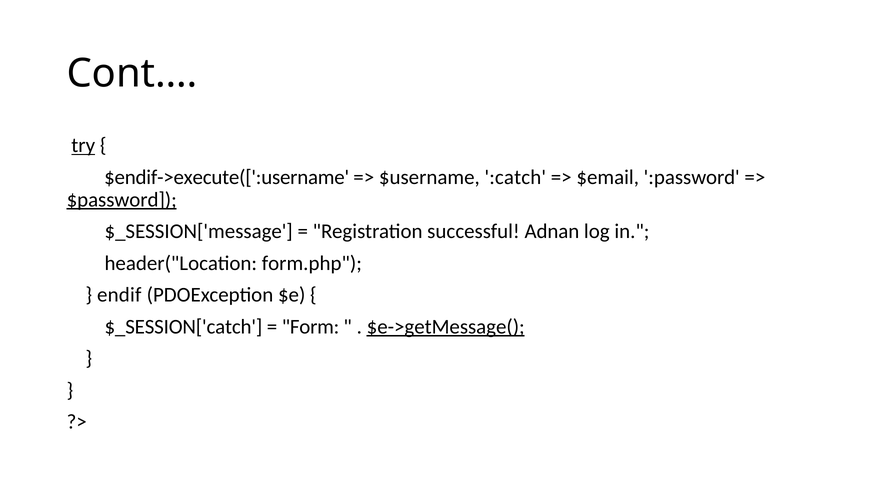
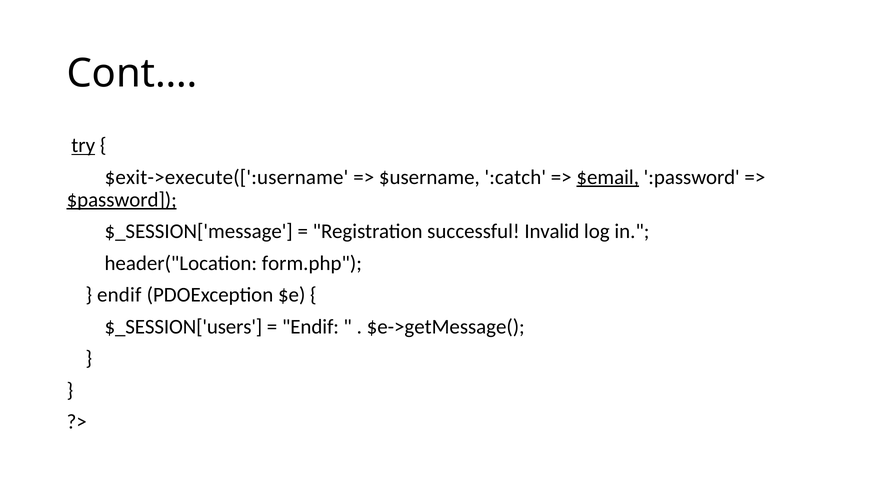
$endif->execute([':username: $endif->execute([':username -> $exit->execute([':username (226, 177)
$email underline: none -> present (608, 177)
Adnan: Adnan -> Invalid (552, 231)
$_SESSION['catch: $_SESSION['catch -> $_SESSION['users (183, 327)
Form: Form -> Endif (310, 327)
$e->getMessage( underline: present -> none (446, 327)
